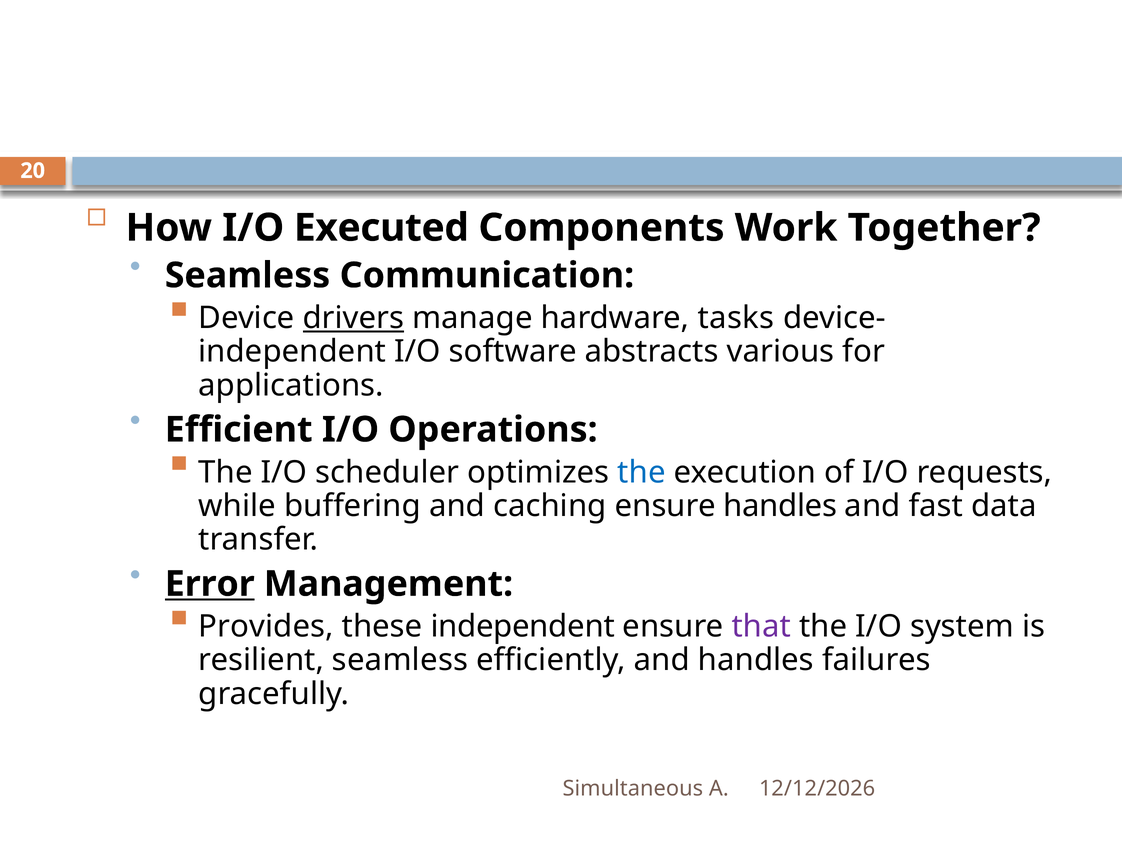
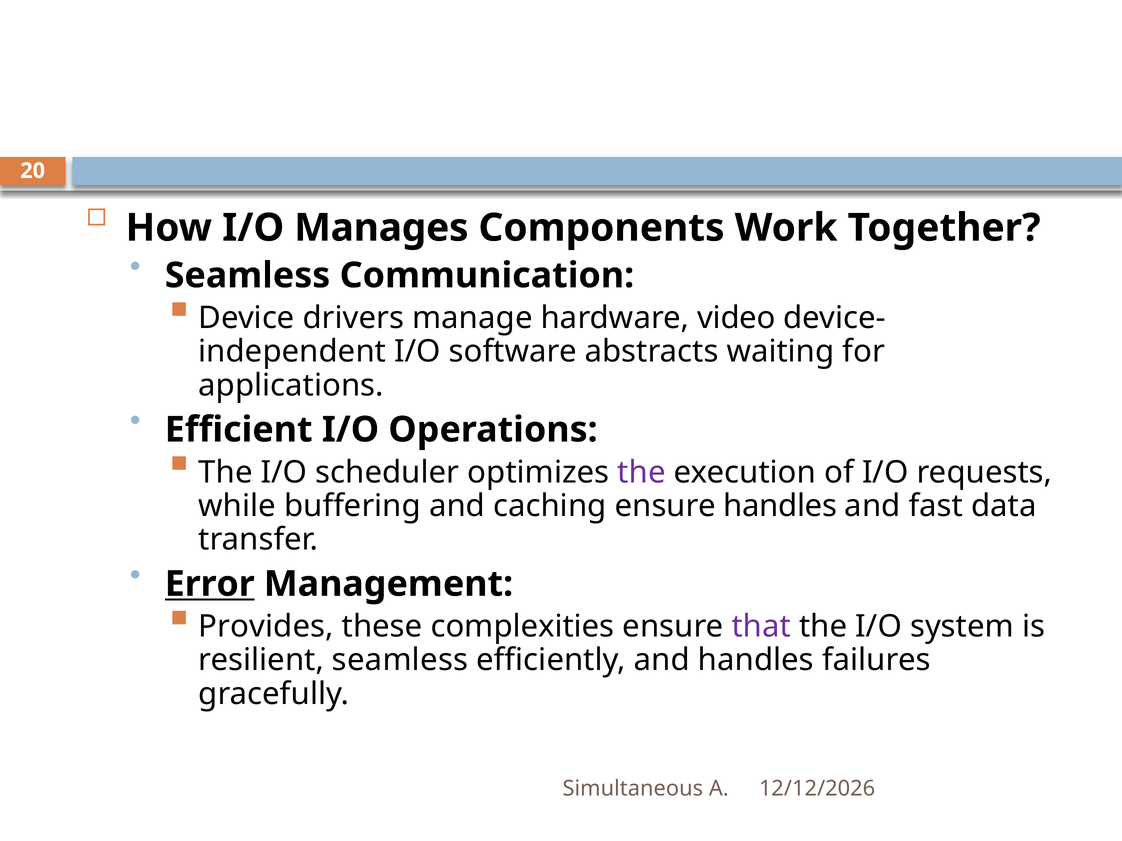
Executed: Executed -> Manages (381, 228)
drivers underline: present -> none (353, 318)
tasks: tasks -> video (736, 318)
various: various -> waiting (781, 352)
the colour: blue -> purple (641, 473)
these independent: independent -> complexities (523, 627)
